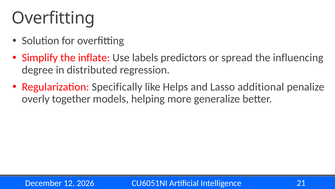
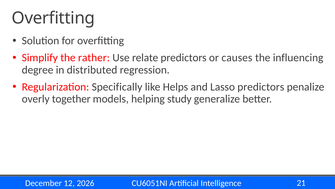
inflate: inflate -> rather (94, 58)
labels: labels -> relate (145, 58)
spread: spread -> causes (237, 58)
Lasso additional: additional -> predictors (261, 87)
more: more -> study (179, 99)
